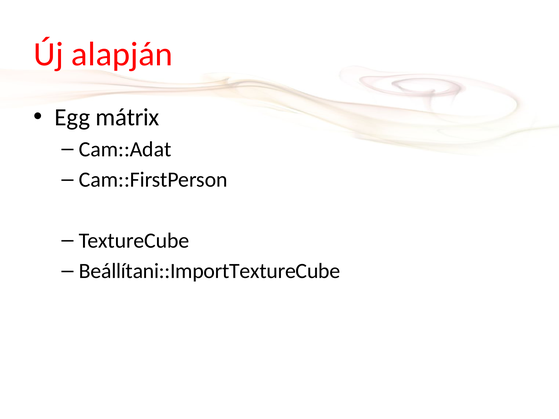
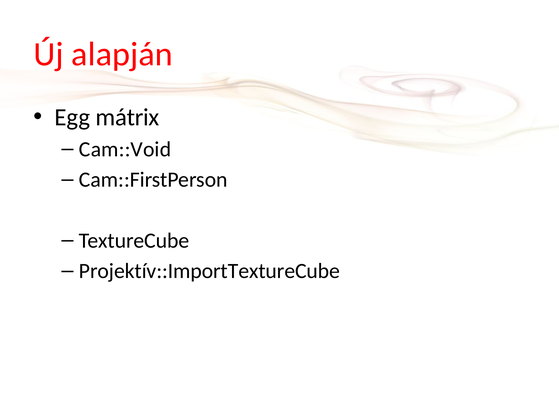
Cam::Adat: Cam::Adat -> Cam::Void (125, 149)
Beállítani::ImportTextureCube: Beállítani::ImportTextureCube -> Projektív::ImportTextureCube (210, 271)
